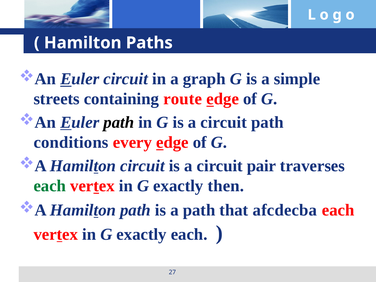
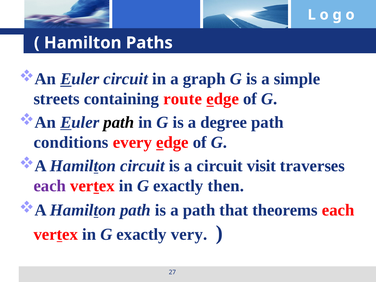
G is a circuit: circuit -> degree (224, 122)
pair: pair -> visit (261, 166)
each colour: green -> purple (50, 186)
afcdecba: afcdecba -> theorems (285, 210)
exactly each: each -> very (189, 234)
